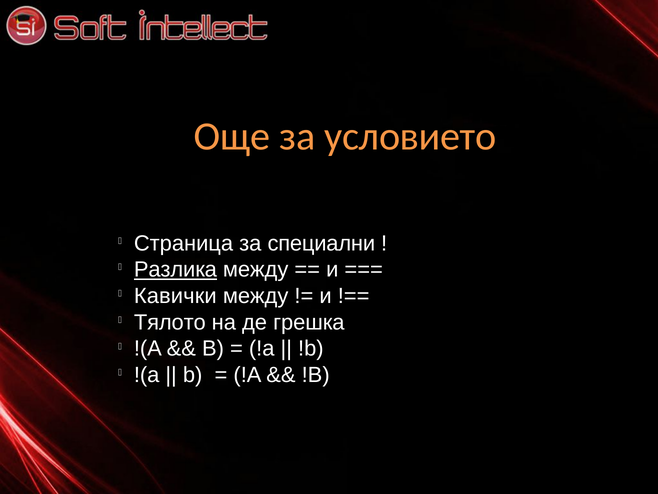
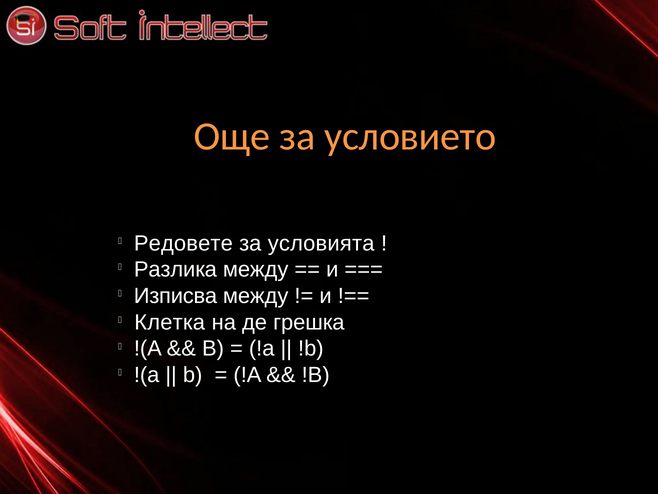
Страница: Страница -> Редовете (183, 243)
специални: специални -> условията (321, 243)
Разлика underline: present -> none (175, 269)
Кавички: Кавички -> Изписва (175, 296)
Тялото: Тялото -> Клетка (170, 322)
